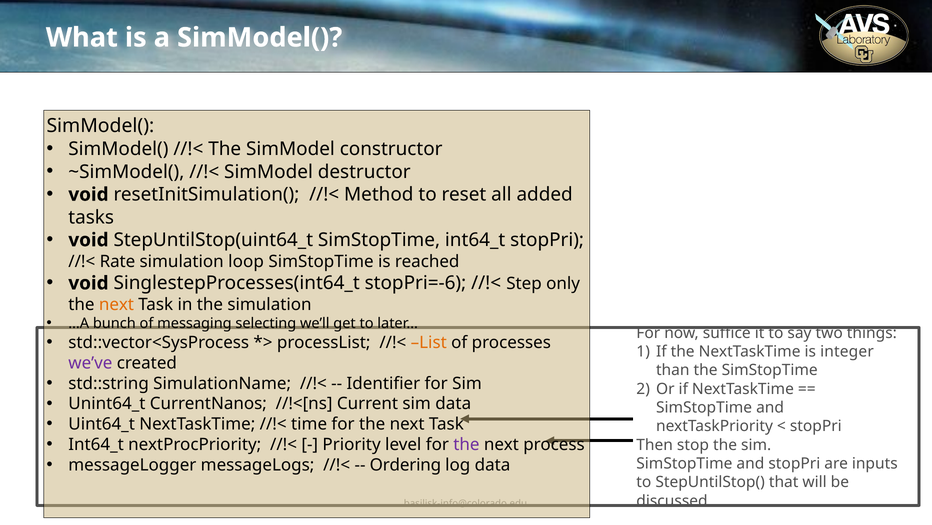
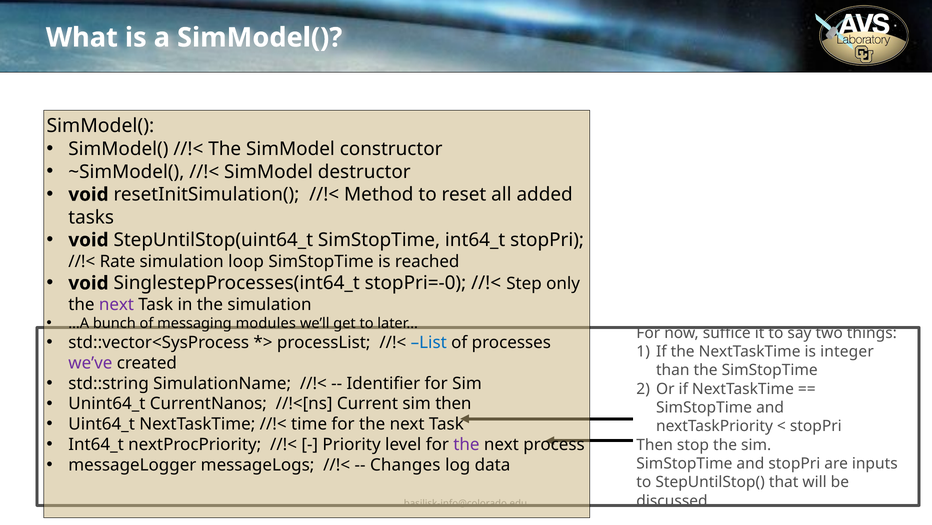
stopPri=-6: stopPri=-6 -> stopPri=-0 (415, 283)
next colour: orange -> purple (116, 304)
selecting: selecting -> modules (266, 323)
List colour: orange -> blue (429, 342)
sim data: data -> then (453, 403)
Ordering: Ordering -> Changes (405, 464)
